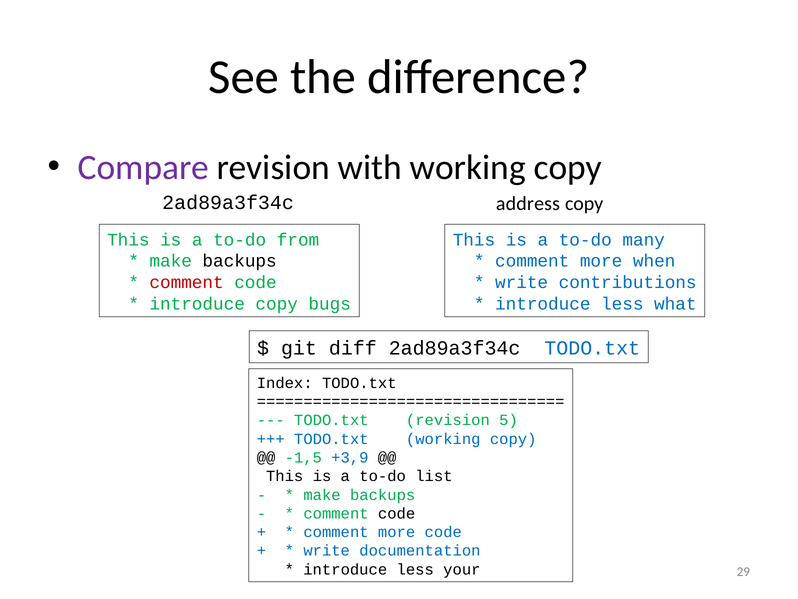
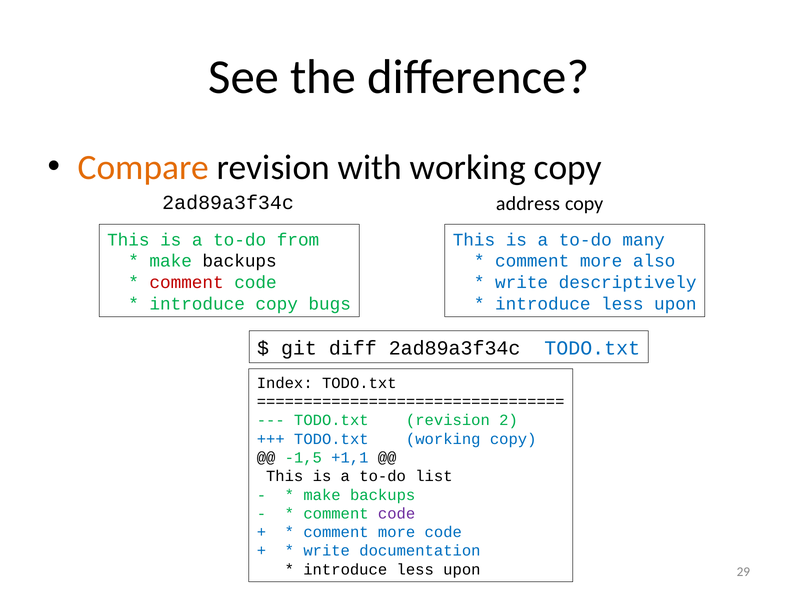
Compare colour: purple -> orange (143, 167)
when: when -> also (654, 261)
contributions: contributions -> descriptively (628, 282)
what: what -> upon (675, 303)
5: 5 -> 2 (509, 420)
+3,9: +3,9 -> +1,1 (350, 457)
code colour: black -> purple (397, 513)
your: your -> upon (462, 569)
